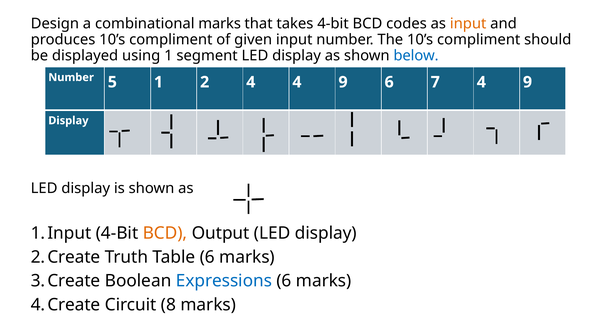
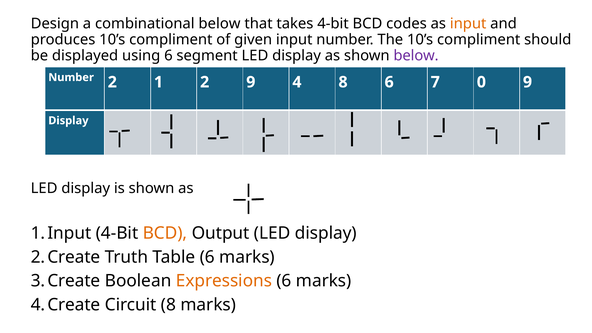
combinational marks: marks -> below (219, 24)
using 1: 1 -> 6 (168, 55)
below colour: blue -> purple (416, 55)
Number 5: 5 -> 2 (112, 82)
2 4: 4 -> 9 (251, 82)
9: 9 -> 8 (343, 82)
7 4: 4 -> 0 (481, 82)
Expressions colour: blue -> orange (224, 281)
